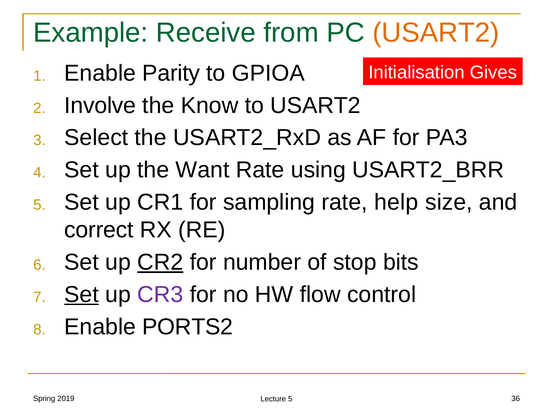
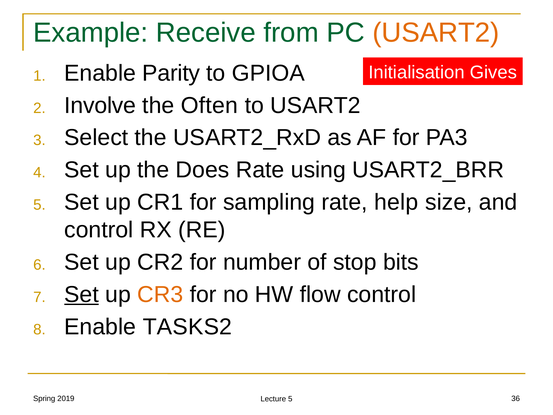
Know: Know -> Often (209, 105)
Want: Want -> Does (203, 170)
correct: correct -> control (99, 230)
CR2 underline: present -> none (160, 262)
CR3 colour: purple -> orange (160, 294)
PORTS2: PORTS2 -> TASKS2 (187, 327)
